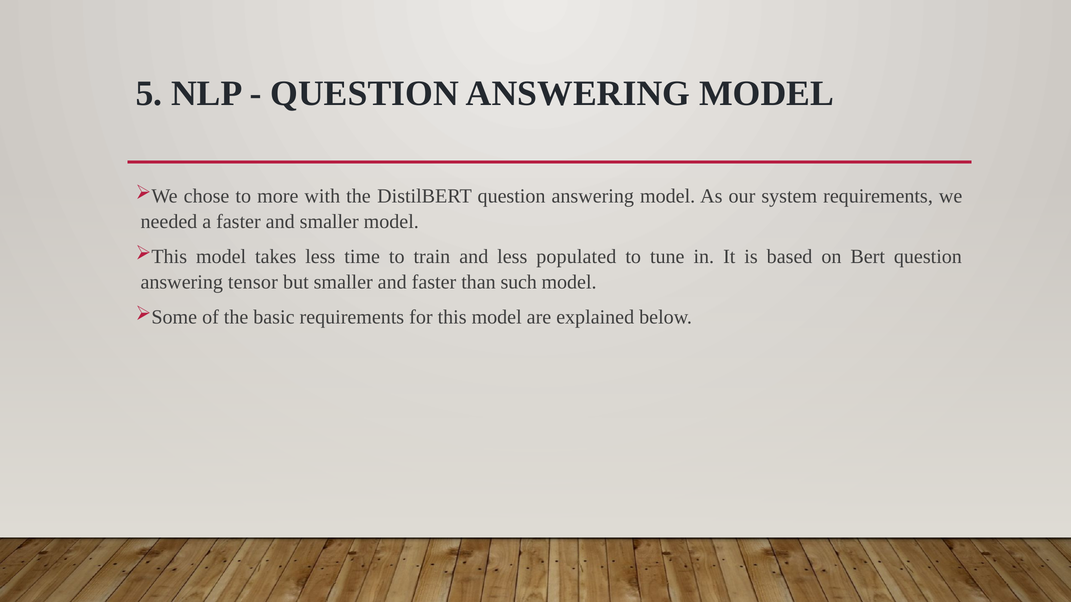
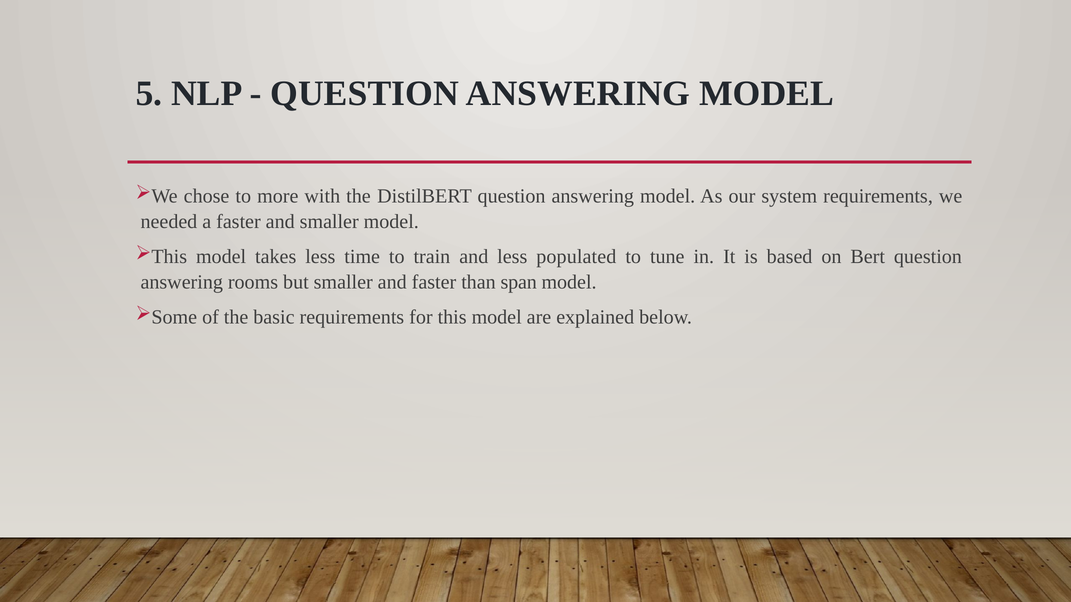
tensor: tensor -> rooms (253, 282)
such: such -> span (519, 282)
